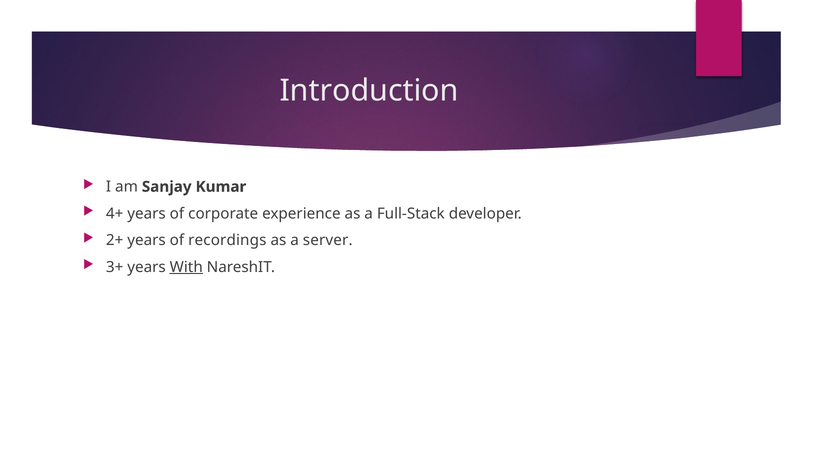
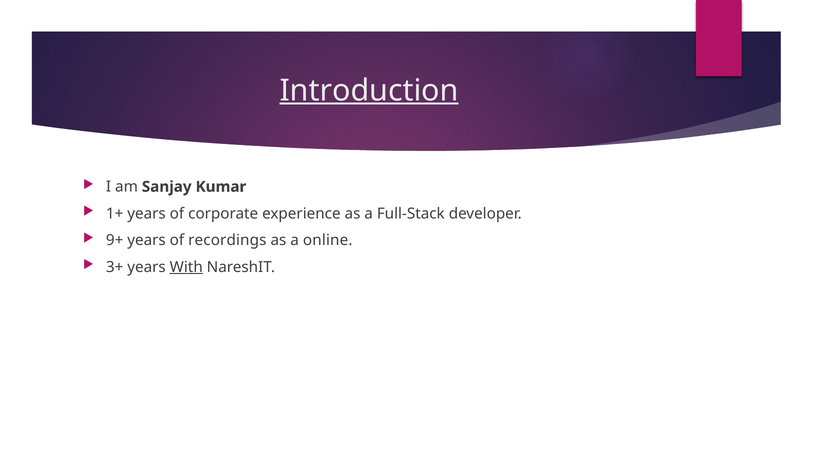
Introduction underline: none -> present (369, 91)
4+: 4+ -> 1+ (115, 214)
2+: 2+ -> 9+ (115, 240)
server: server -> online (328, 240)
